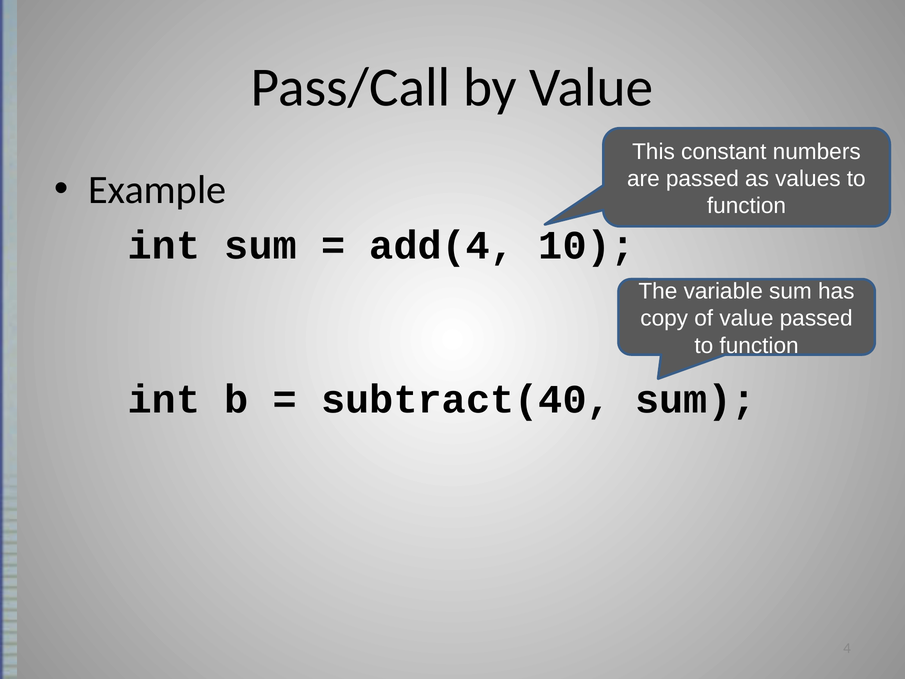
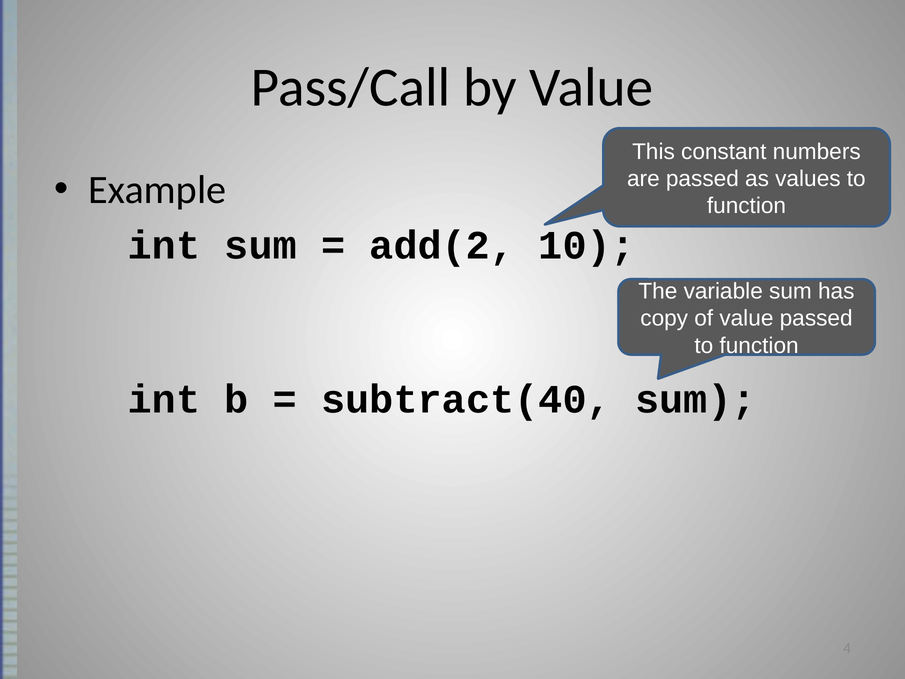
add(4: add(4 -> add(2 (442, 245)
